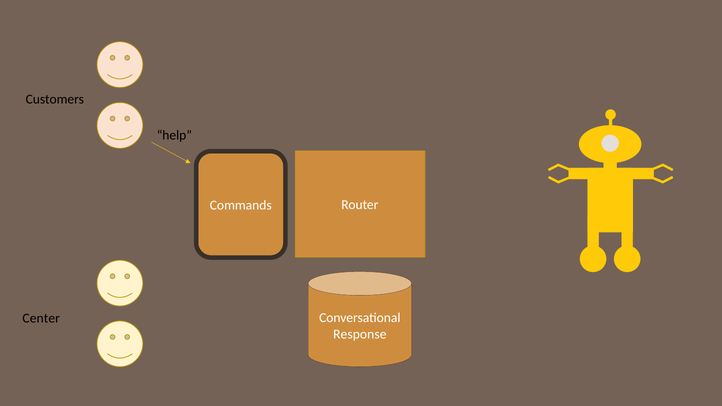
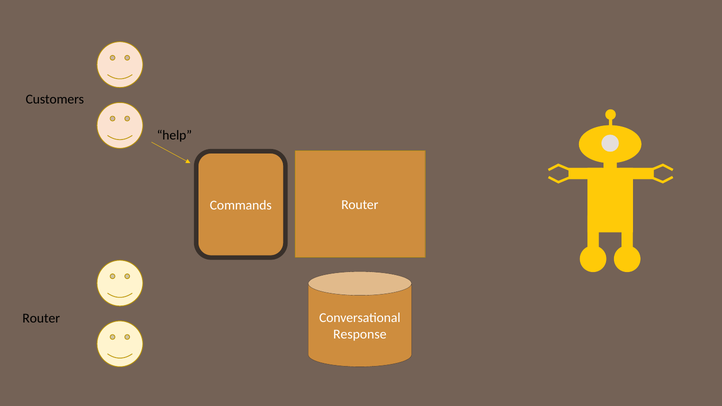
Center: Center -> Router (41, 318)
